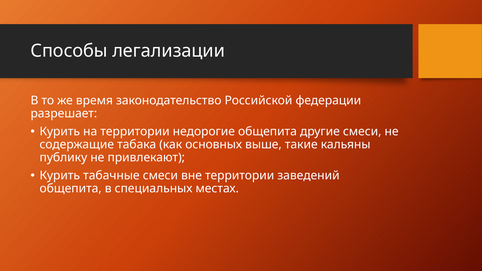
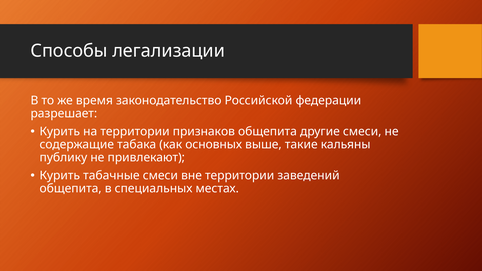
недорогие: недорогие -> признаков (204, 132)
